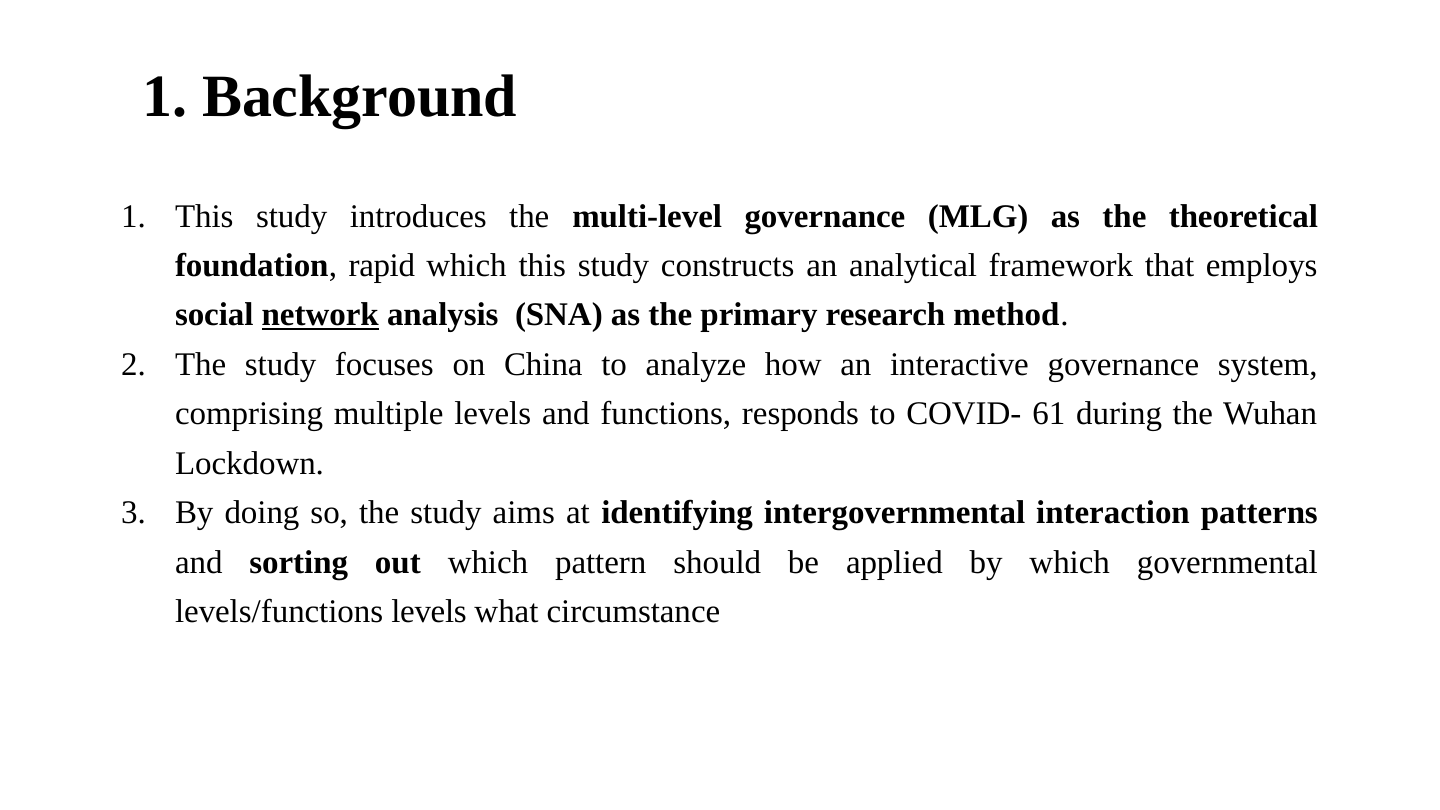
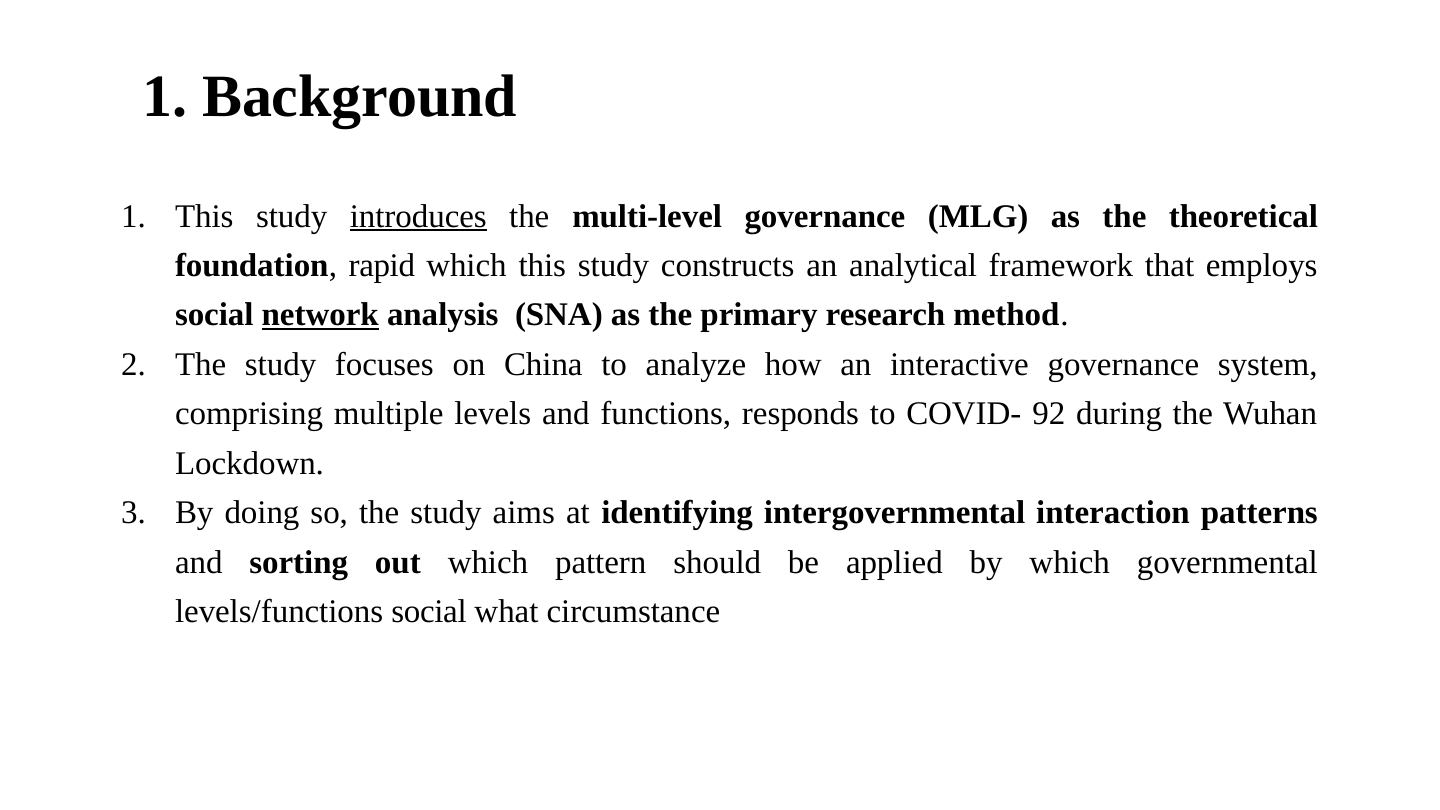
introduces underline: none -> present (418, 216)
61: 61 -> 92 (1049, 414)
levels/functions levels: levels -> social (429, 612)
